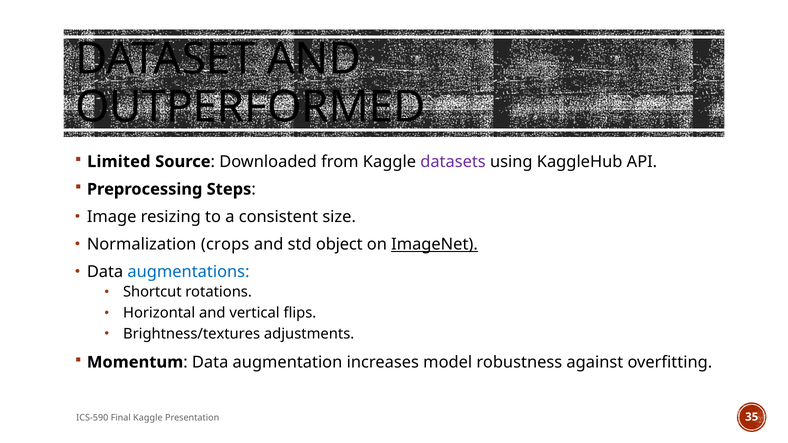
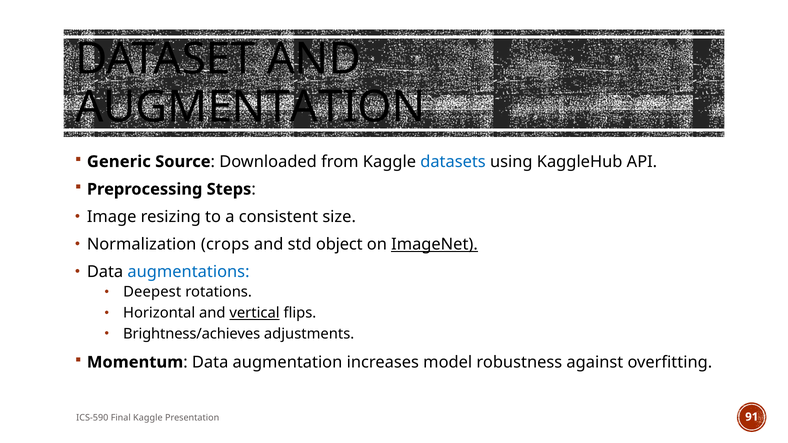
OUTPERFORMED: OUTPERFORMED -> AUGMENTATION (250, 107)
Limited: Limited -> Generic (119, 162)
datasets colour: purple -> blue (453, 162)
Shortcut: Shortcut -> Deepest (152, 292)
vertical underline: none -> present (255, 313)
Brightness/textures: Brightness/textures -> Brightness/achieves (192, 334)
35: 35 -> 91 (752, 417)
